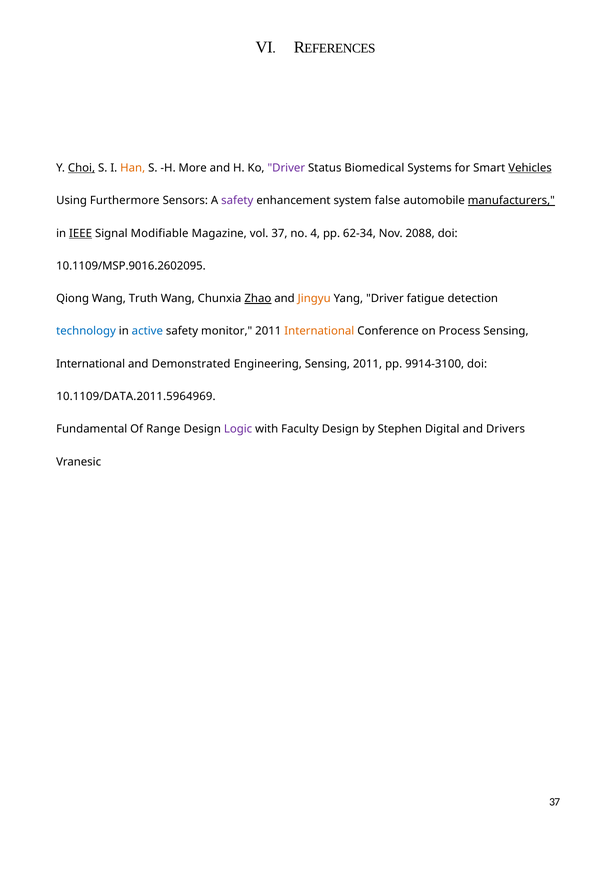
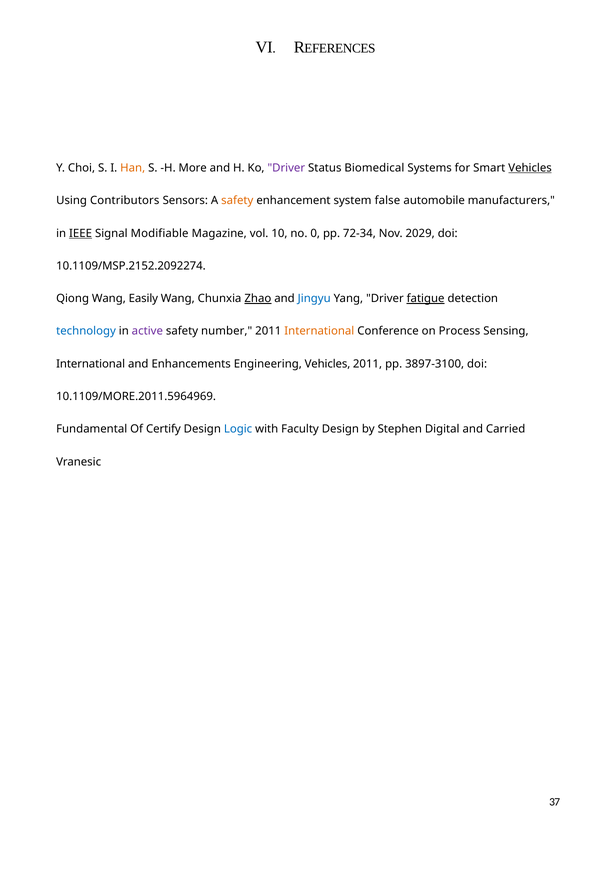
Choi underline: present -> none (82, 168)
Furthermore: Furthermore -> Contributors (125, 201)
safety colour: purple -> orange (237, 201)
manufacturers underline: present -> none (511, 201)
vol 37: 37 -> 10 (279, 233)
4: 4 -> 0 (315, 233)
62-34: 62-34 -> 72-34 (359, 233)
2088: 2088 -> 2029 (420, 233)
10.1109/MSP.9016.2602095: 10.1109/MSP.9016.2602095 -> 10.1109/MSP.2152.2092274 (131, 266)
Truth: Truth -> Easily (143, 298)
Jingyu colour: orange -> blue (314, 298)
fatigue underline: none -> present (426, 298)
active colour: blue -> purple (147, 331)
monitor: monitor -> number (227, 331)
Demonstrated: Demonstrated -> Enhancements (191, 364)
Engineering Sensing: Sensing -> Vehicles (327, 364)
9914-3100: 9914-3100 -> 3897-3100 (435, 364)
10.1109/DATA.2011.5964969: 10.1109/DATA.2011.5964969 -> 10.1109/MORE.2011.5964969 (136, 396)
Range: Range -> Certify (163, 429)
Logic colour: purple -> blue (238, 429)
Drivers: Drivers -> Carried (506, 429)
